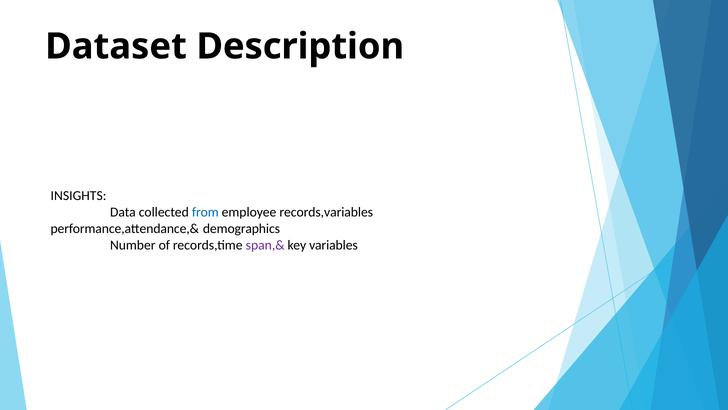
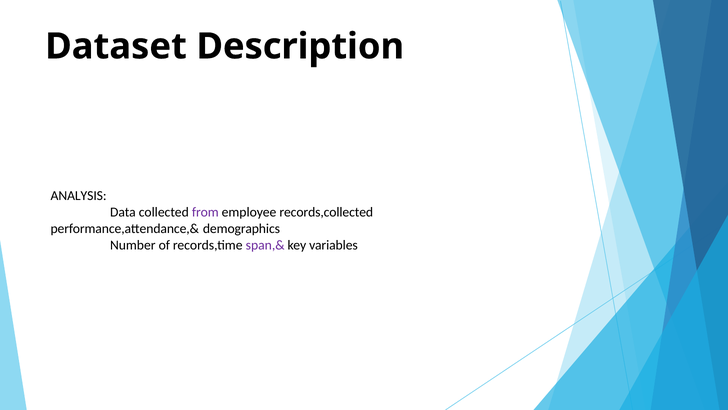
INSIGHTS: INSIGHTS -> ANALYSIS (79, 196)
from colour: blue -> purple (205, 212)
records,variables: records,variables -> records,collected (326, 212)
